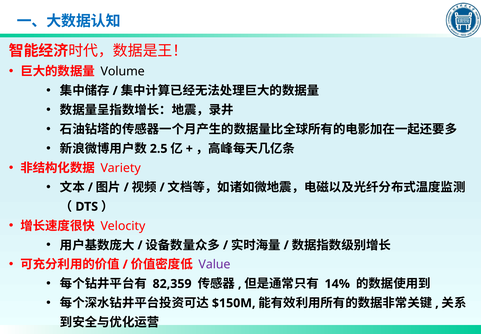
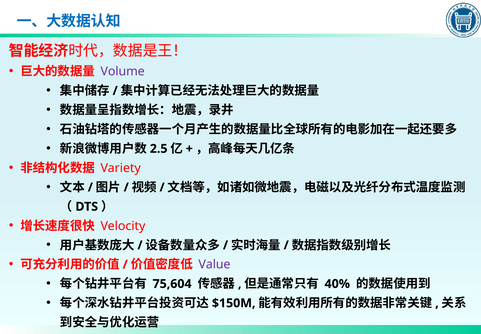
Volume colour: black -> purple (123, 72)
82,359: 82,359 -> 75,604 (172, 284)
14%: 14% -> 40% (337, 284)
